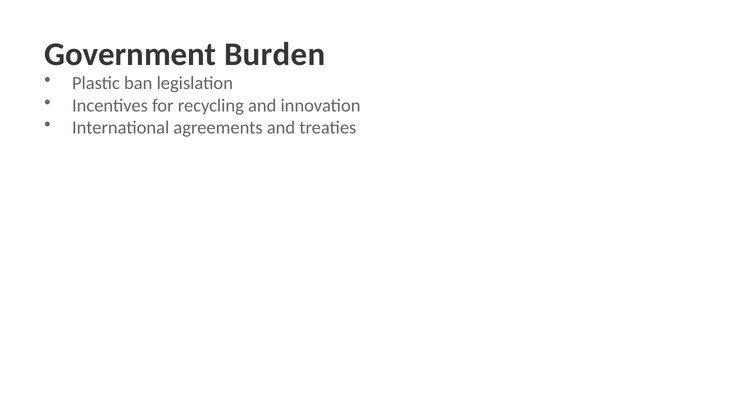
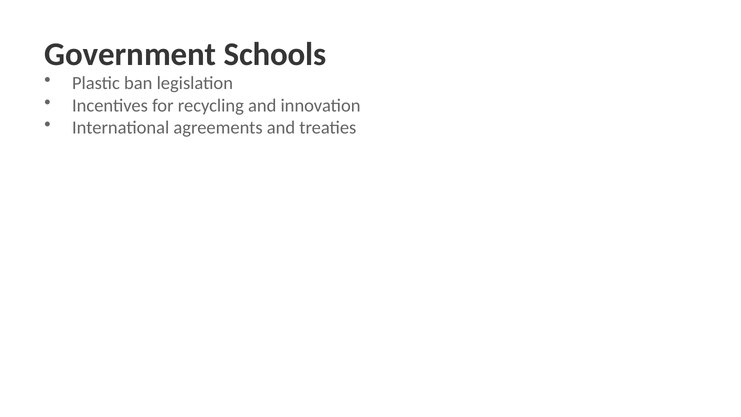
Burden: Burden -> Schools (275, 54)
